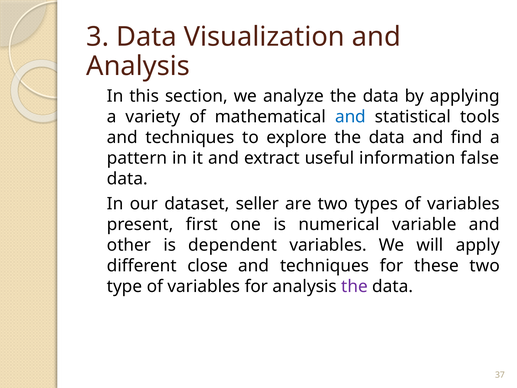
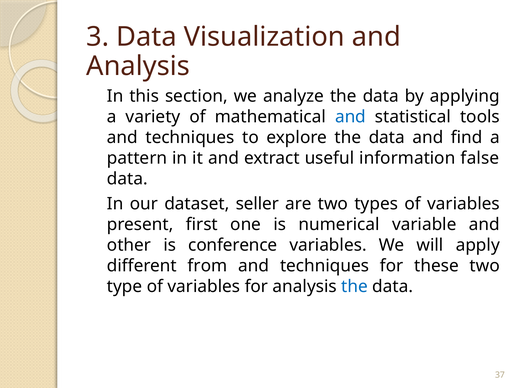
dependent: dependent -> conference (233, 245)
close: close -> from (208, 266)
the colour: purple -> blue (355, 286)
